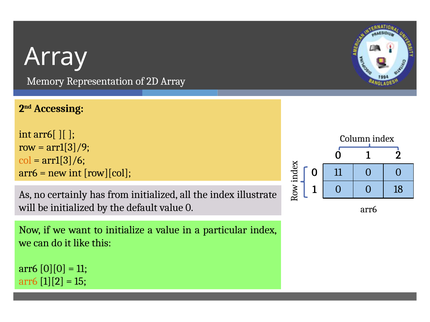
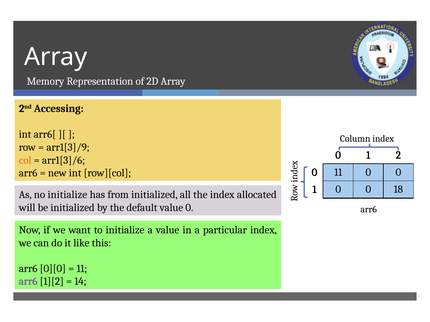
no certainly: certainly -> initialize (67, 195)
illustrate: illustrate -> allocated (257, 195)
arr6 colour: orange -> purple (28, 282)
15: 15 -> 14 (80, 282)
